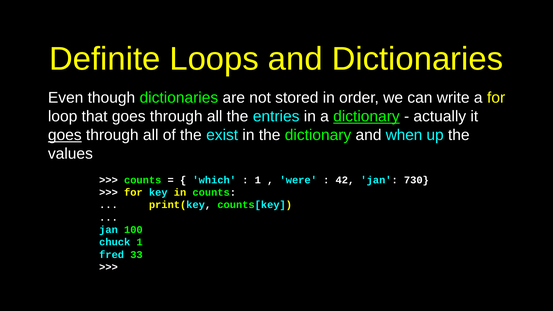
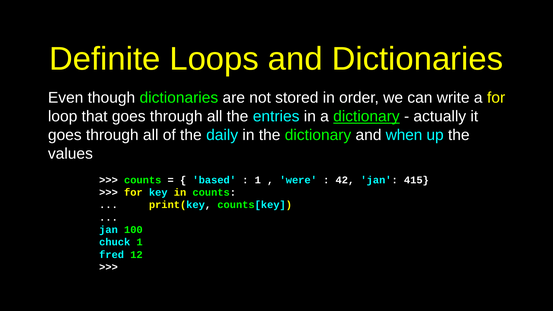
goes underline: present -> none (65, 135)
exist: exist -> daily (222, 135)
which: which -> based (214, 180)
730: 730 -> 415 (416, 180)
33: 33 -> 12 (136, 255)
